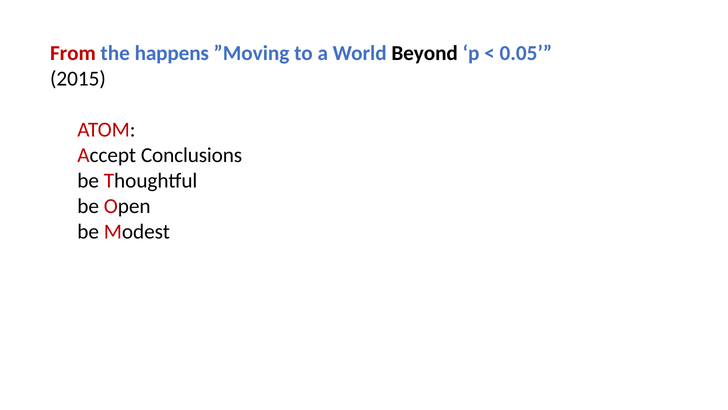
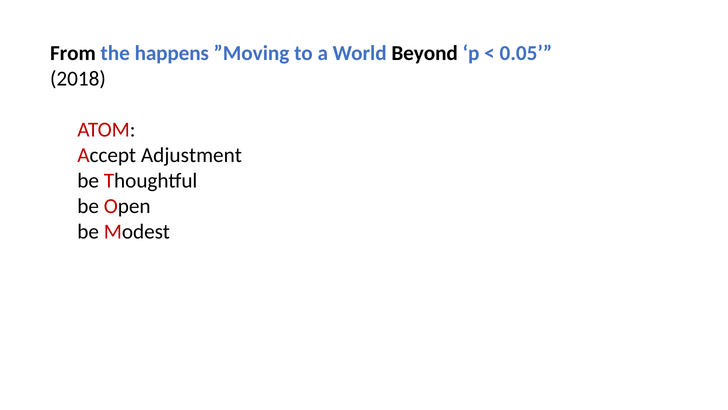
From colour: red -> black (73, 53)
2015: 2015 -> 2018 (78, 79)
Conclusions: Conclusions -> Adjustment (191, 155)
